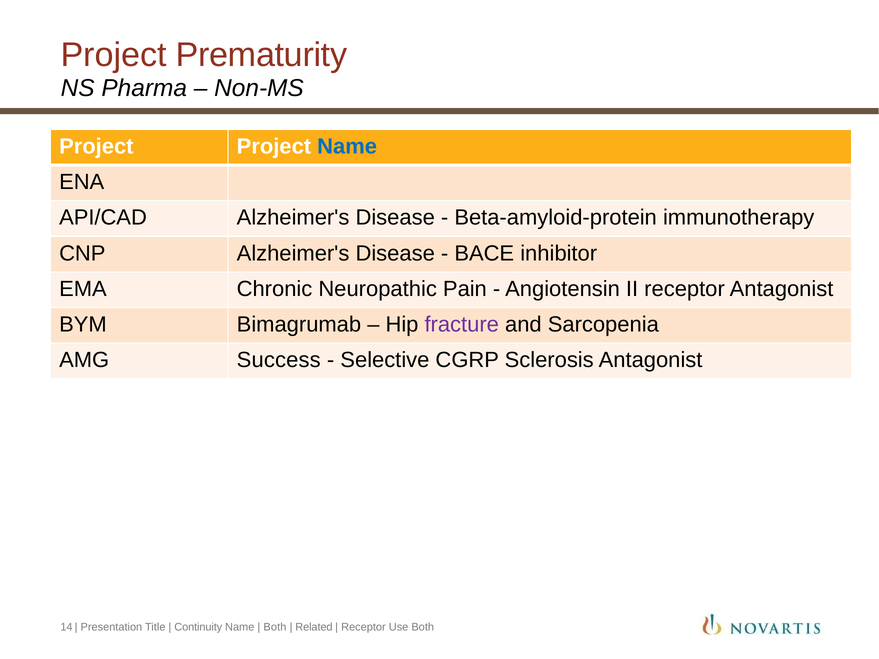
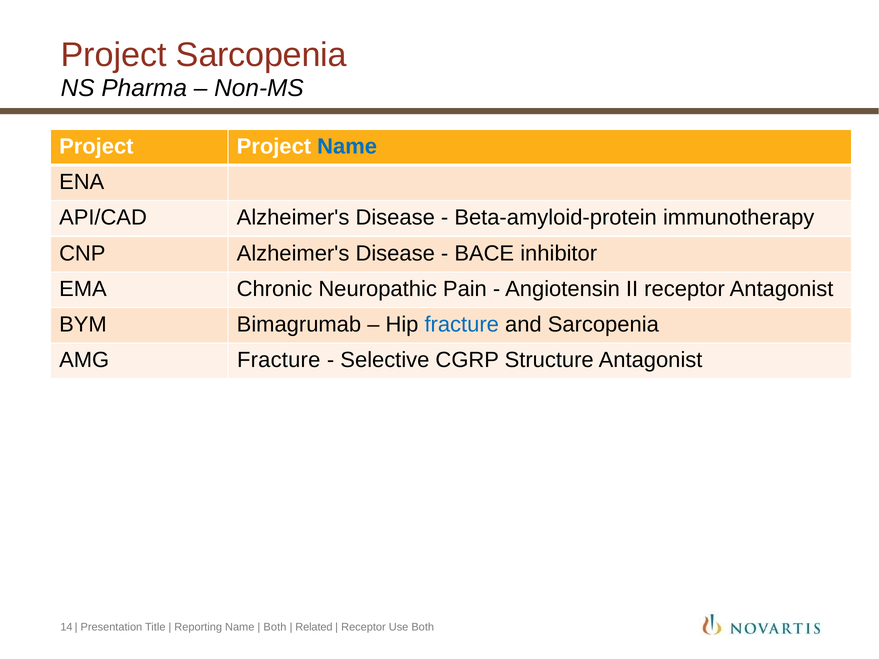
Project Prematurity: Prematurity -> Sarcopenia (261, 55)
fracture colour: purple -> blue (462, 325)
AMG Success: Success -> Fracture (279, 360)
Sclerosis: Sclerosis -> Structure (549, 360)
Continuity: Continuity -> Reporting (198, 627)
